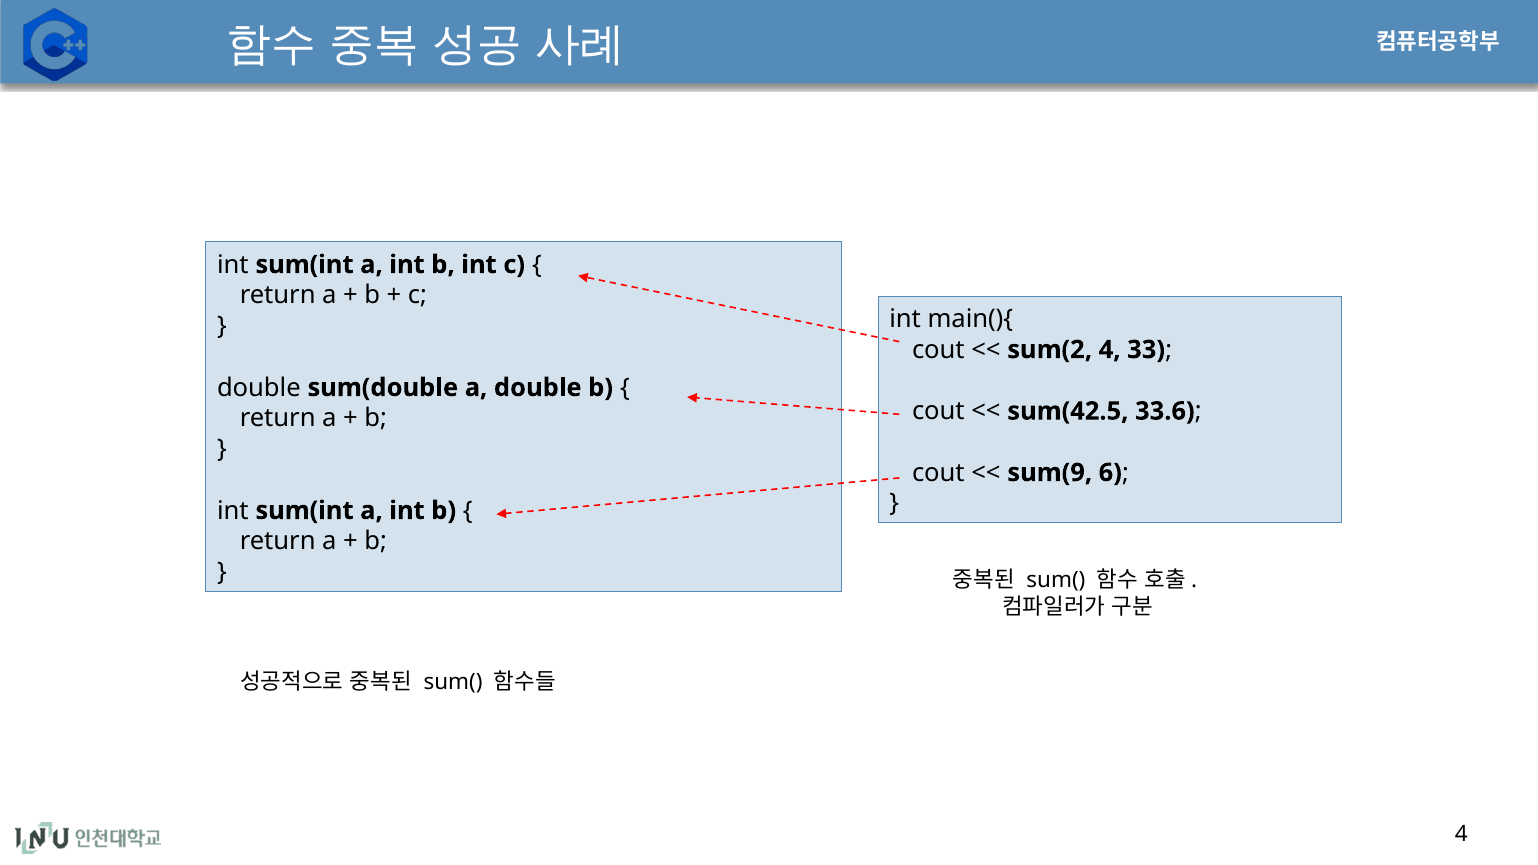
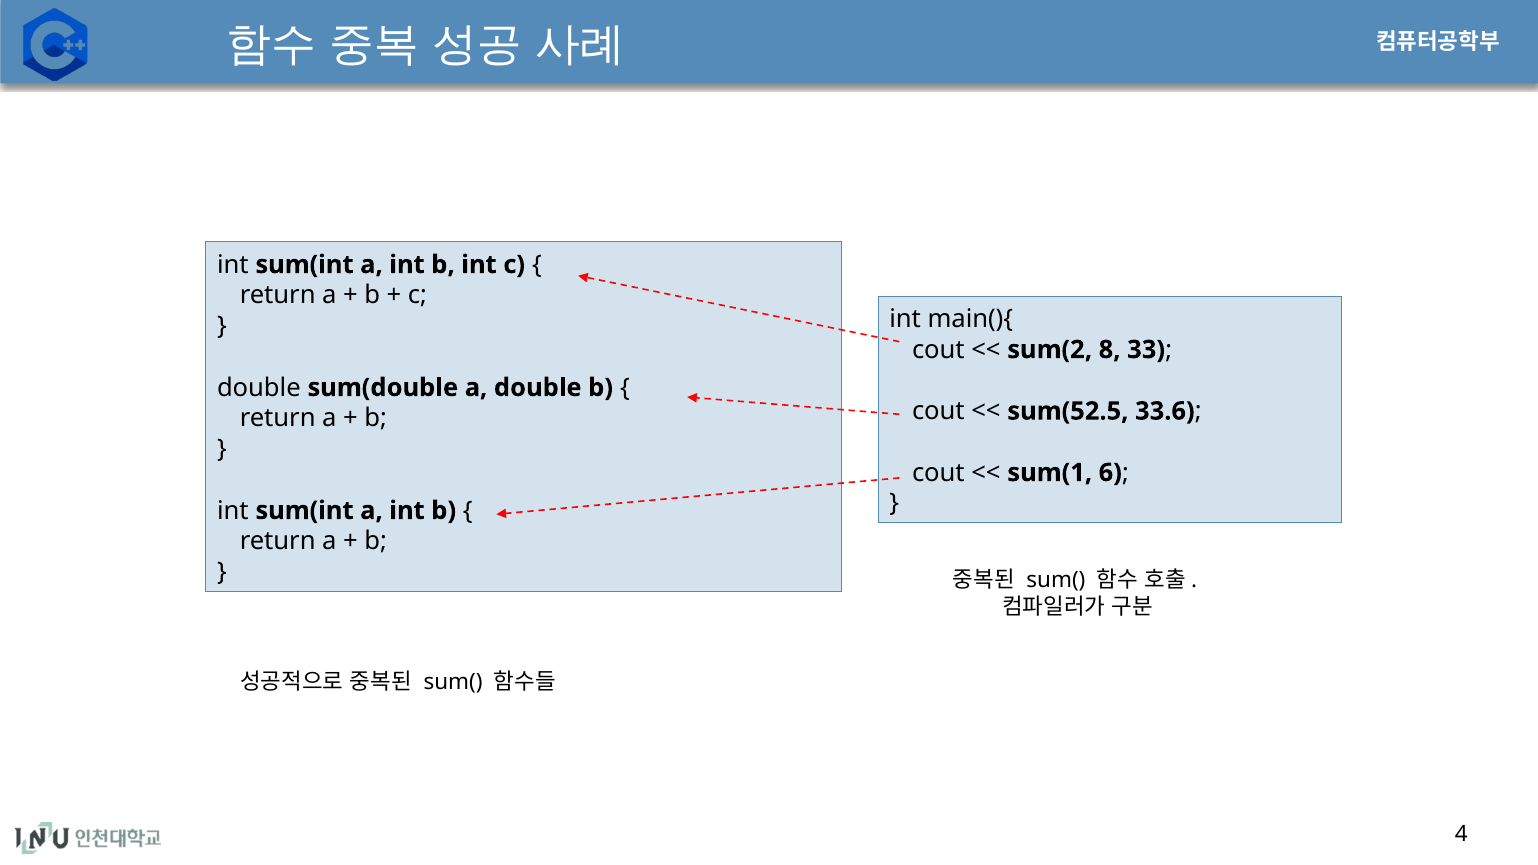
sum(2 4: 4 -> 8 (1110, 350)
sum(42.5: sum(42.5 -> sum(52.5 (1068, 411)
sum(9: sum(9 -> sum(1 (1050, 473)
